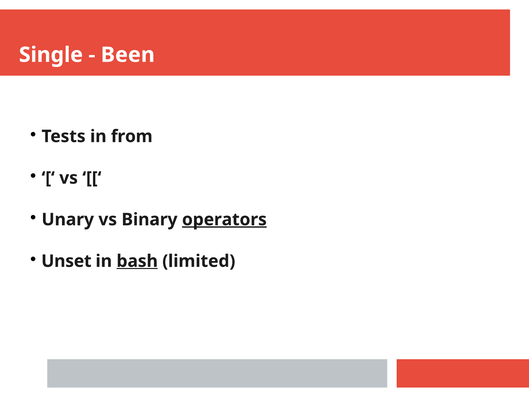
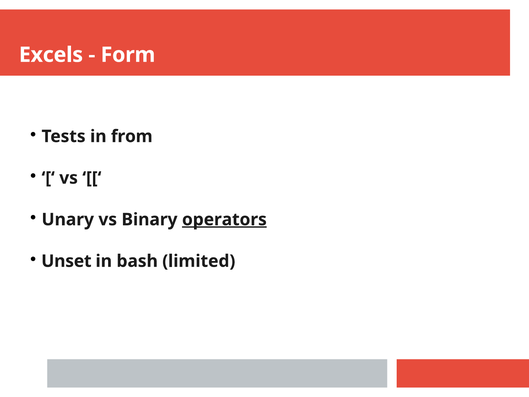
Single: Single -> Excels (51, 55)
Been: Been -> Form (128, 55)
bash underline: present -> none (137, 261)
